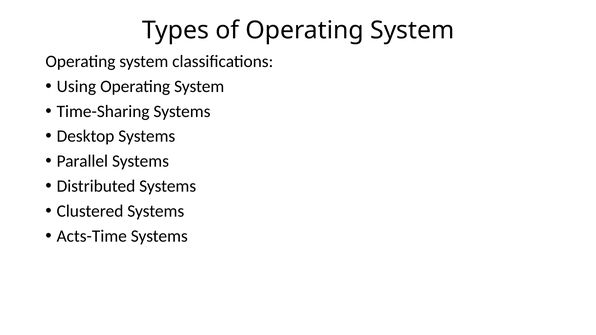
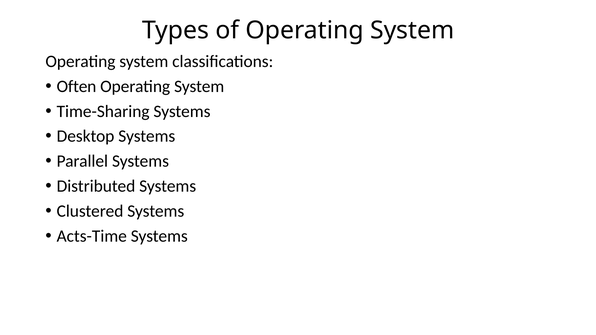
Using: Using -> Often (76, 86)
